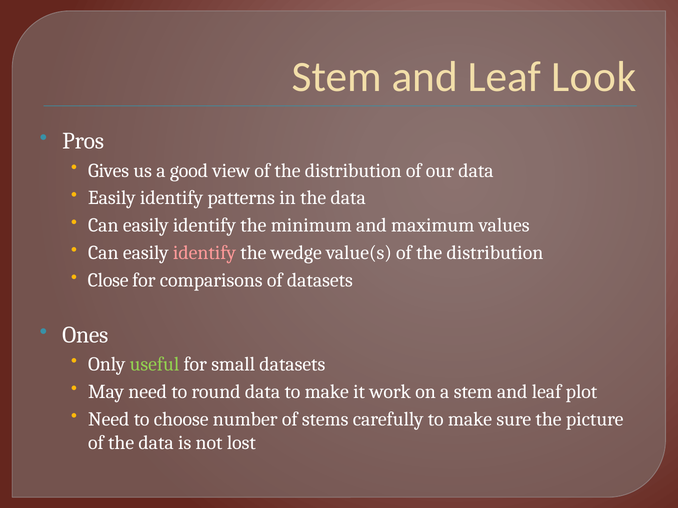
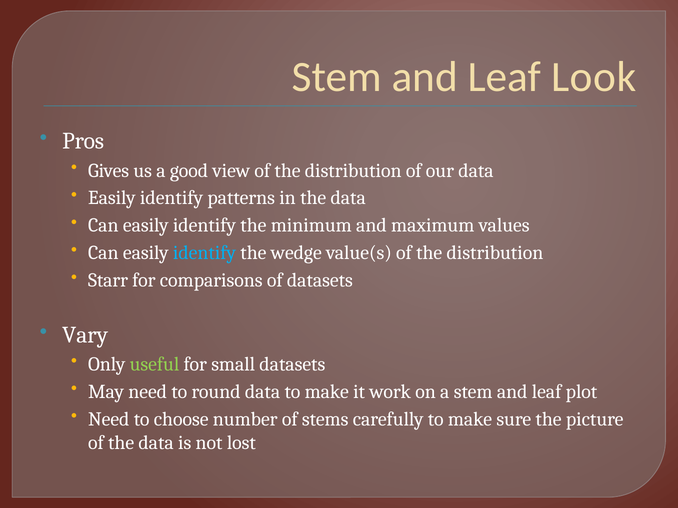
identify colour: pink -> light blue (204, 253)
Close: Close -> Starr (108, 281)
Ones: Ones -> Vary (85, 335)
